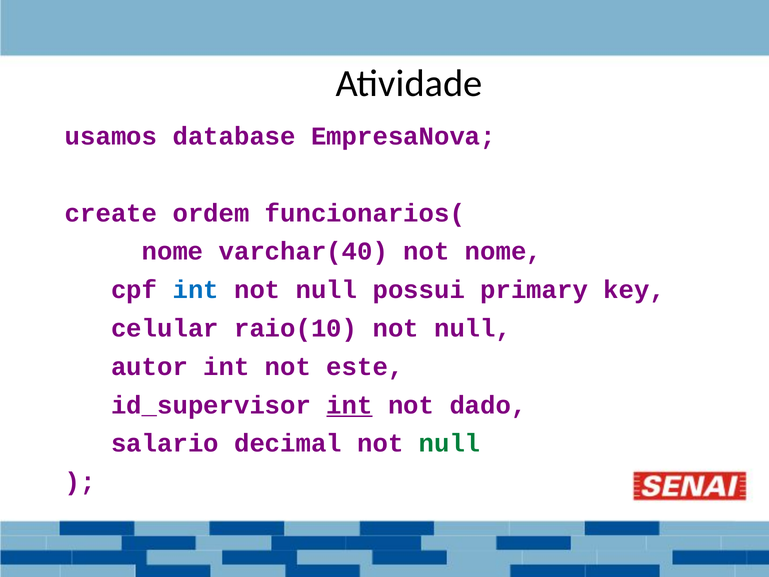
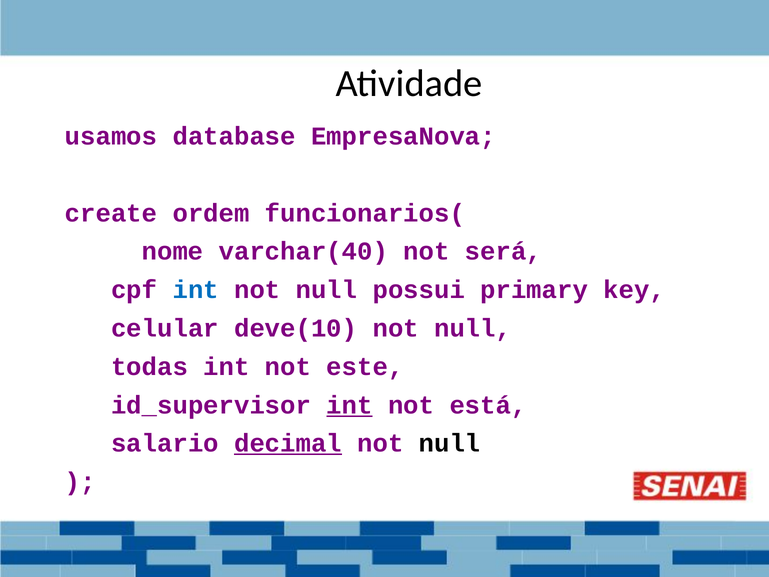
not nome: nome -> será (503, 251)
raio(10: raio(10 -> deve(10 (296, 328)
autor: autor -> todas (150, 367)
dado: dado -> está (488, 405)
decimal underline: none -> present (288, 443)
null colour: green -> black (450, 443)
